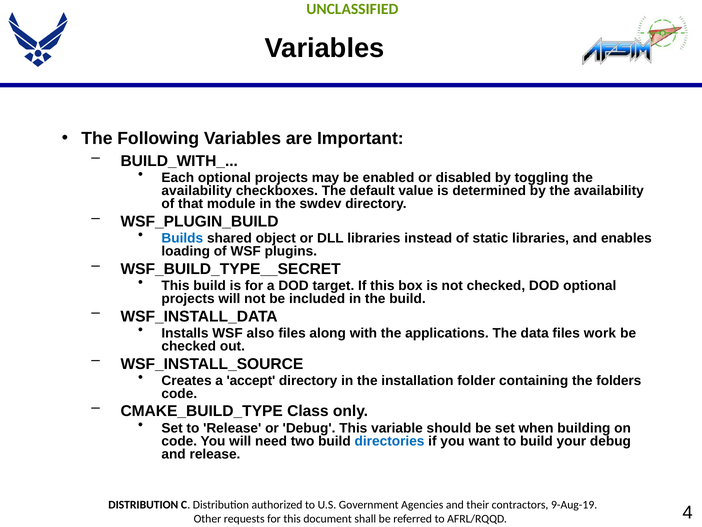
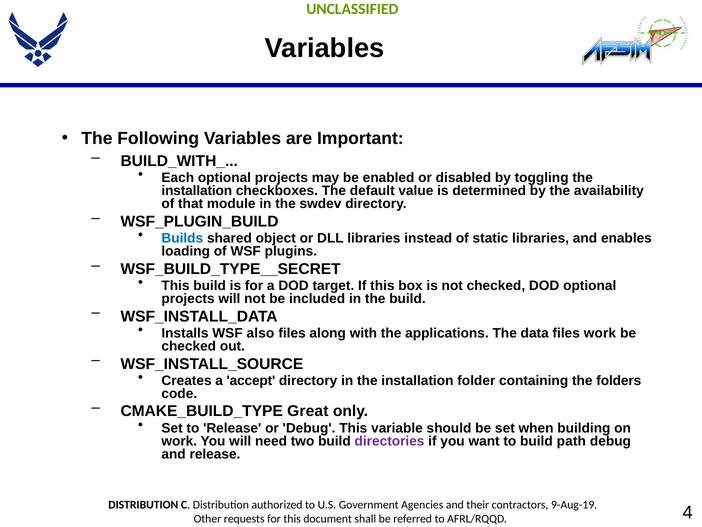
availability: availability -> installation (197, 191)
Class: Class -> Great (308, 411)
code: code -> work (179, 441)
directories colour: blue -> purple (390, 441)
your: your -> path (571, 441)
